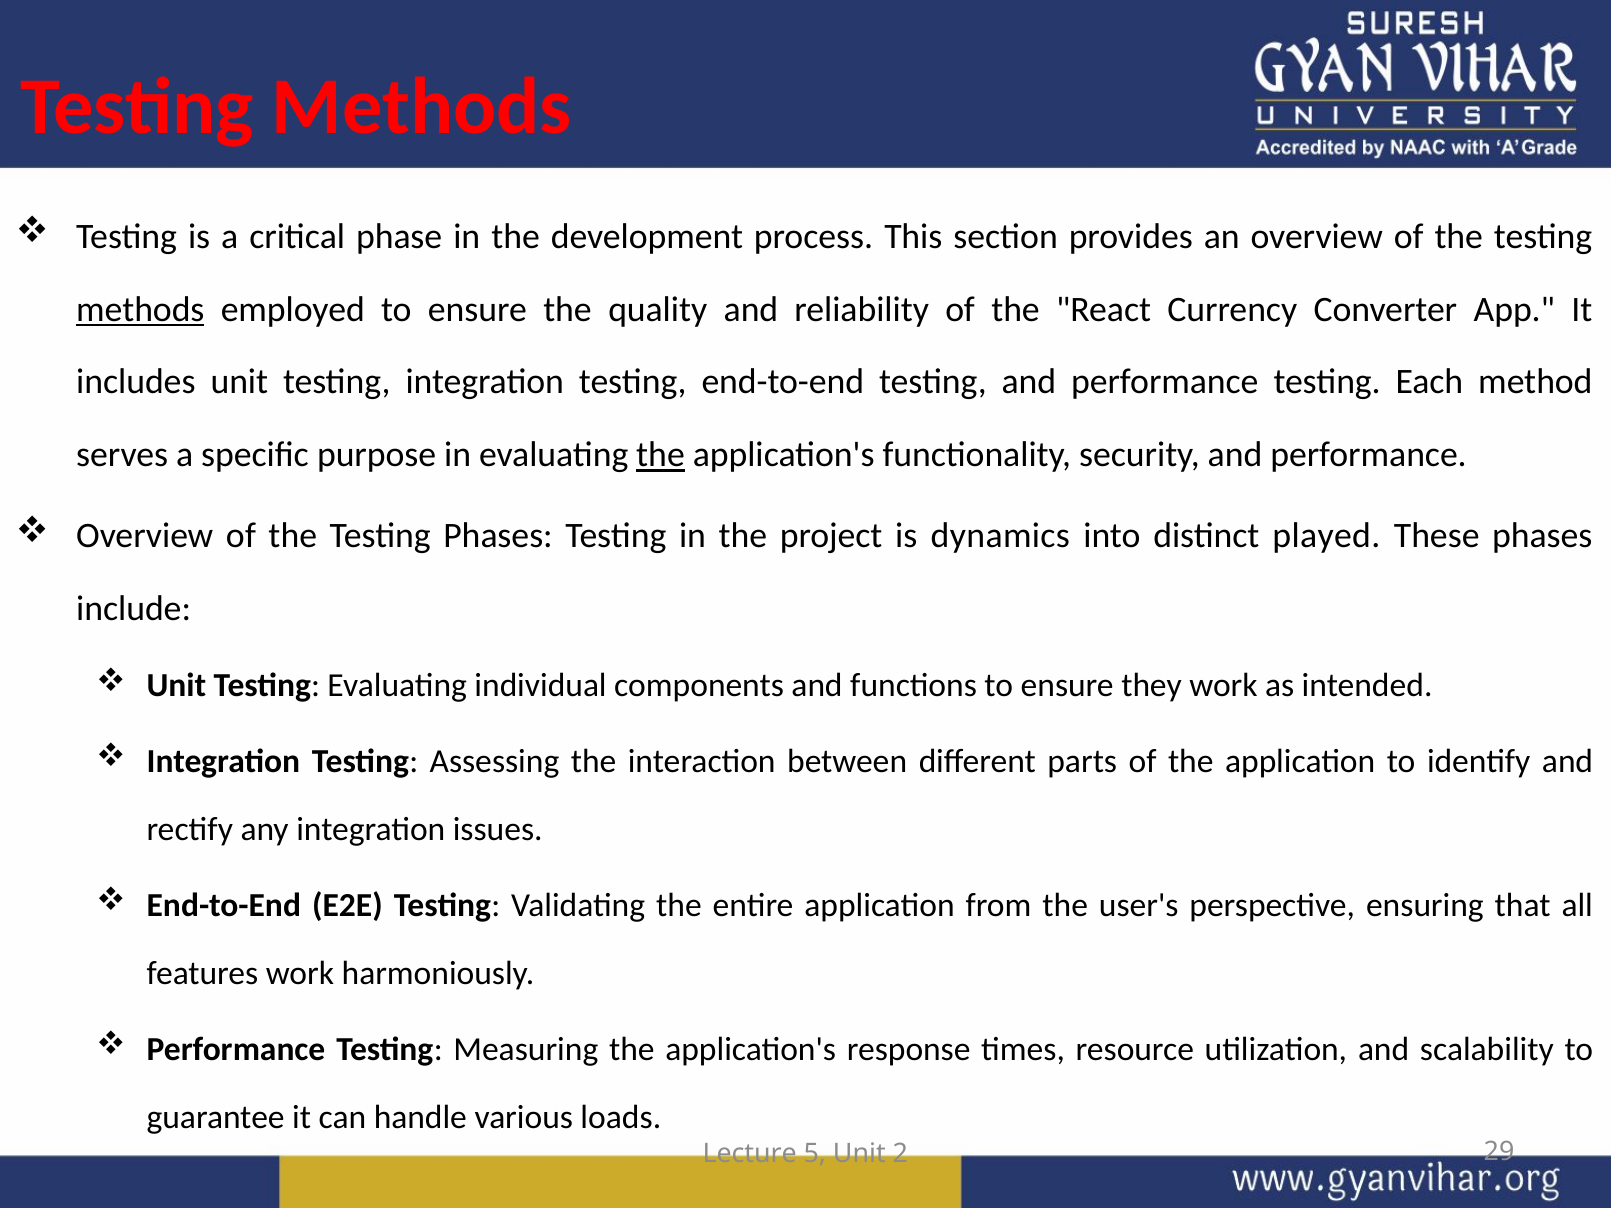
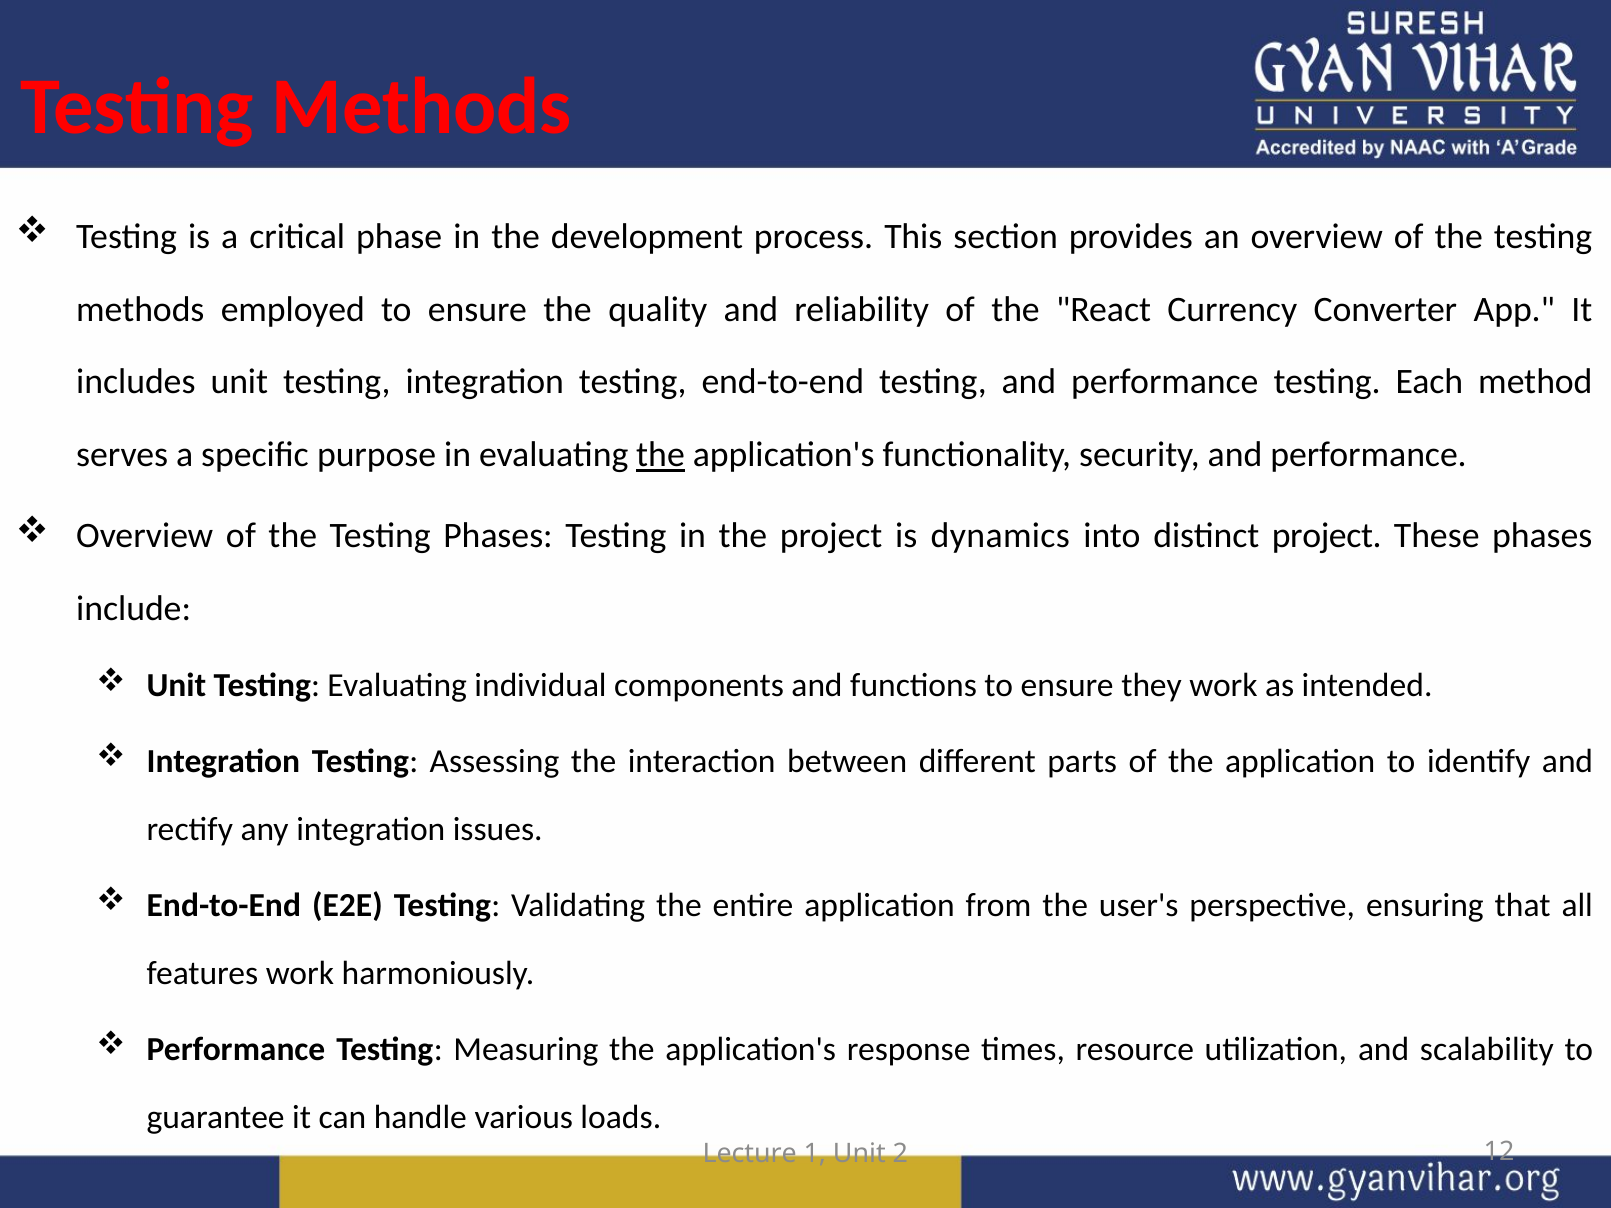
methods underline: present -> none (140, 309)
distinct played: played -> project (1327, 536)
5: 5 -> 1 (815, 1154)
29: 29 -> 12 (1499, 1152)
